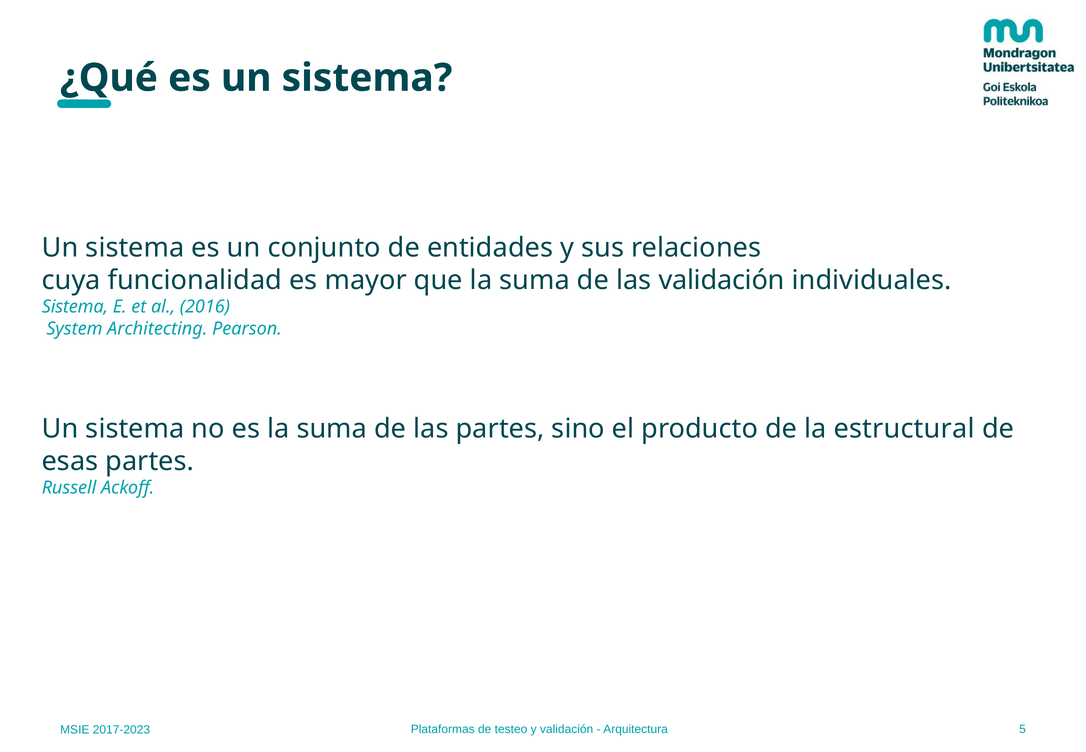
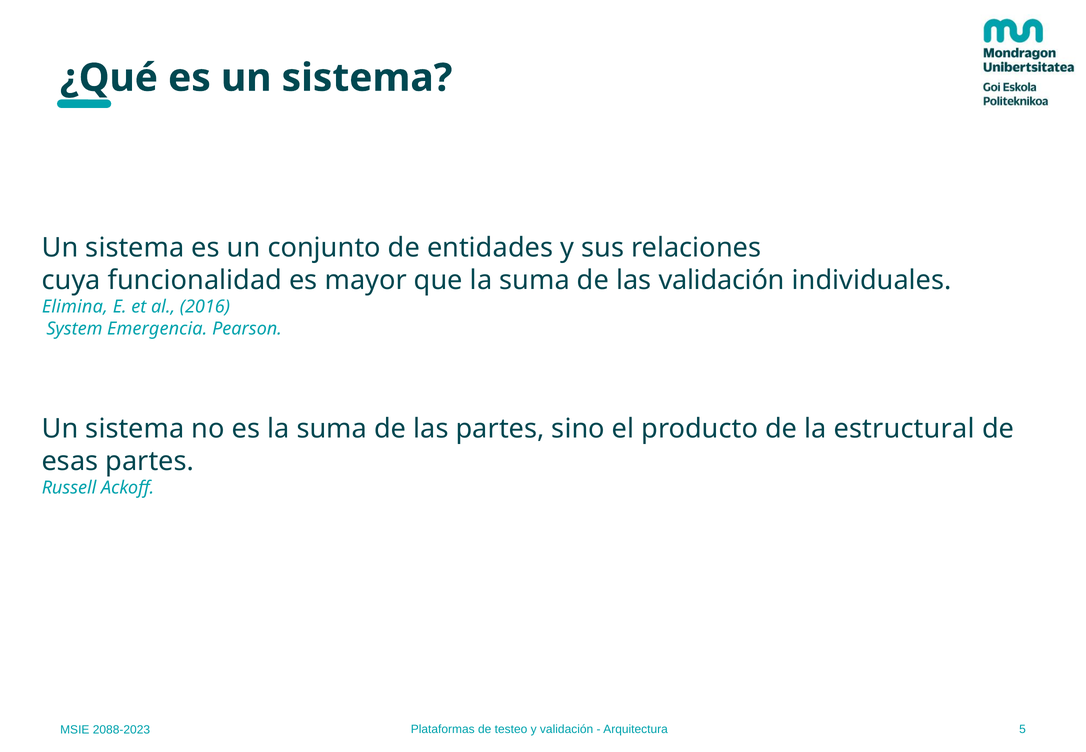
Sistema: Sistema -> Elimina (75, 307)
Architecting: Architecting -> Emergencia (157, 329)
2017-2023: 2017-2023 -> 2088-2023 (121, 730)
